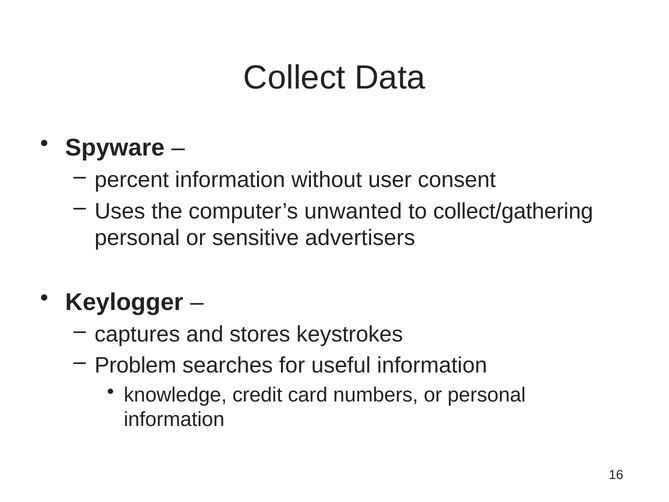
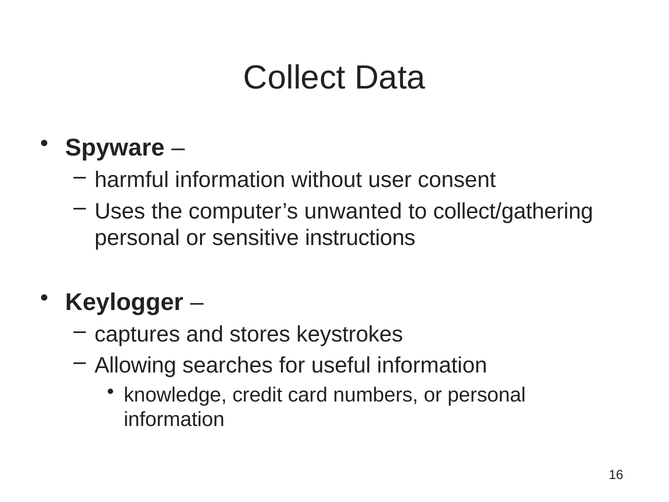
percent: percent -> harmful (132, 180)
advertisers: advertisers -> instructions (360, 238)
Problem: Problem -> Allowing (135, 365)
